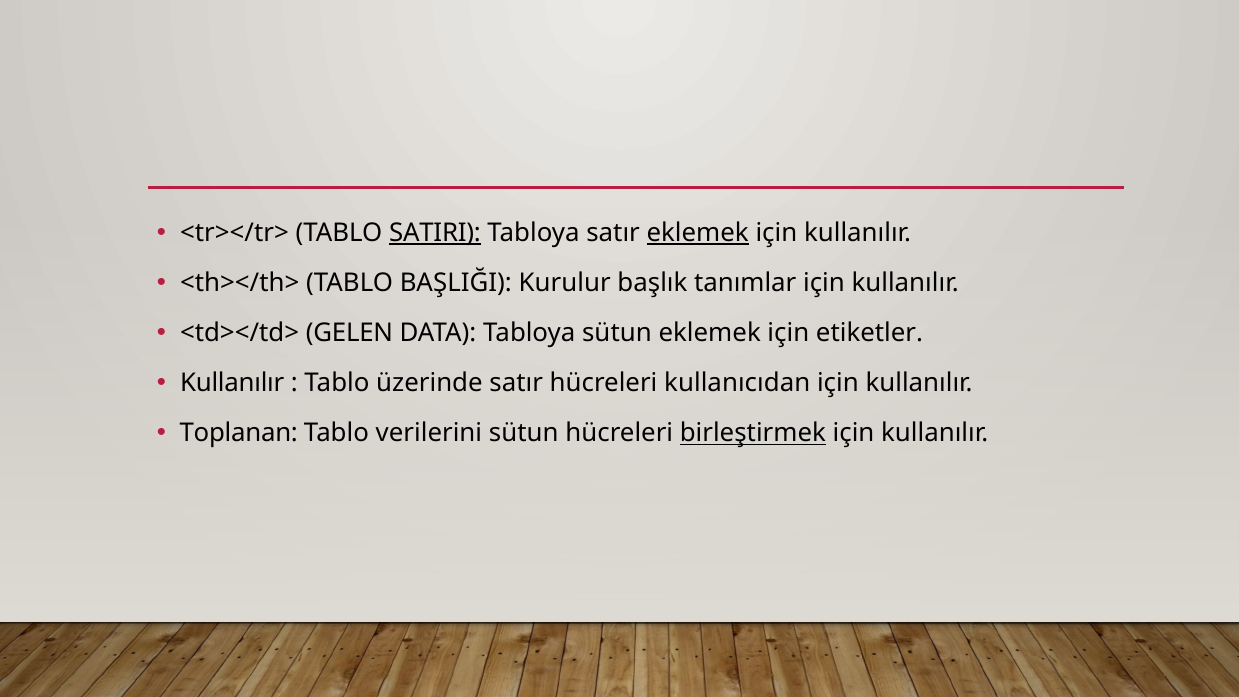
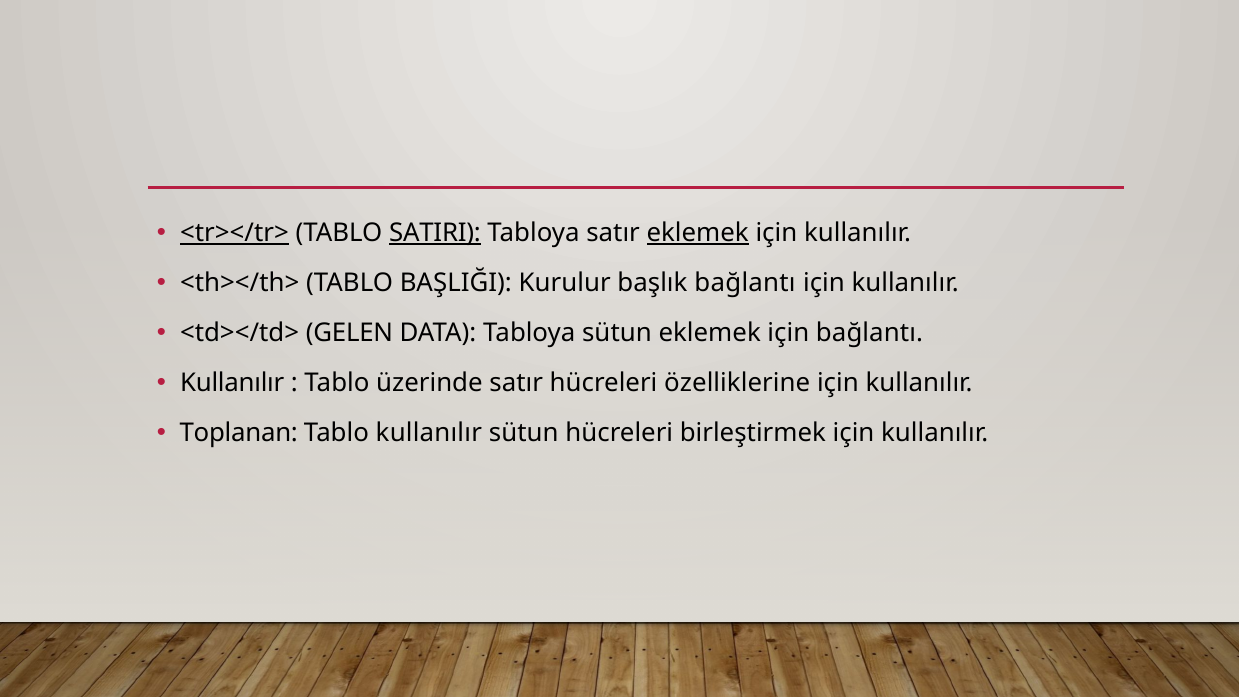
<tr></tr> underline: none -> present (234, 233)
başlık tanımlar: tanımlar -> bağlantı (745, 283)
için etiketler: etiketler -> bağlantı (869, 333)
kullanıcıdan: kullanıcıdan -> özelliklerine (737, 383)
Tablo verilerini: verilerini -> kullanılır (429, 433)
birleştirmek underline: present -> none (753, 433)
